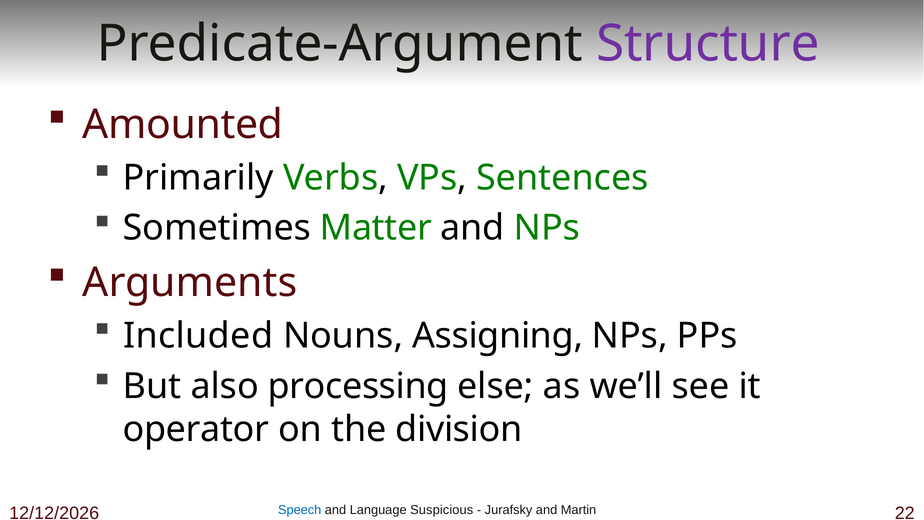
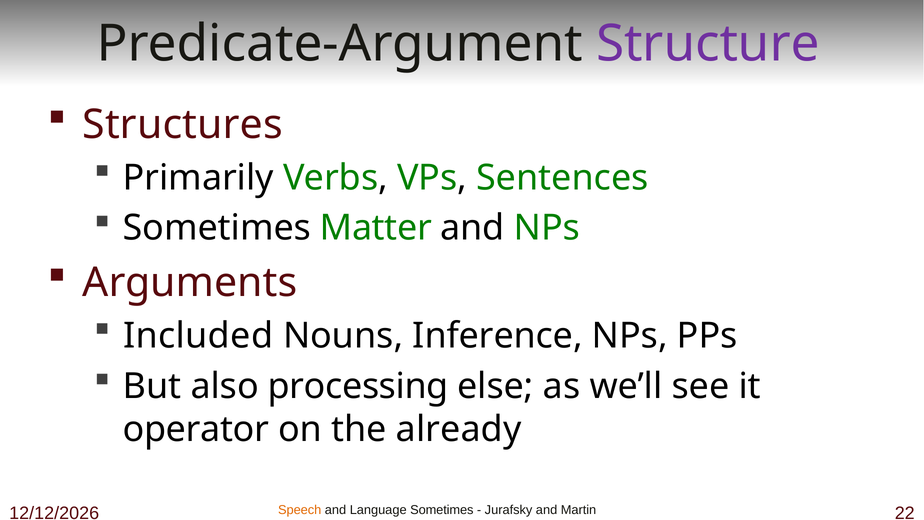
Amounted: Amounted -> Structures (183, 125)
Assigning: Assigning -> Inference (498, 336)
division: division -> already (459, 429)
Speech colour: blue -> orange (300, 510)
Language Suspicious: Suspicious -> Sometimes (442, 510)
